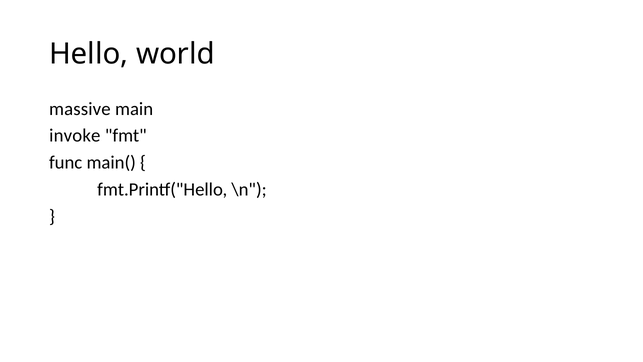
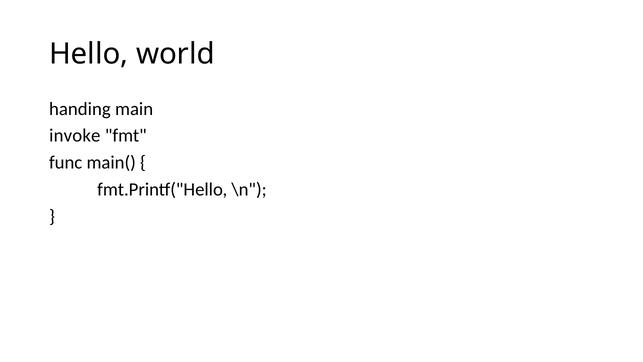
massive: massive -> handing (80, 109)
